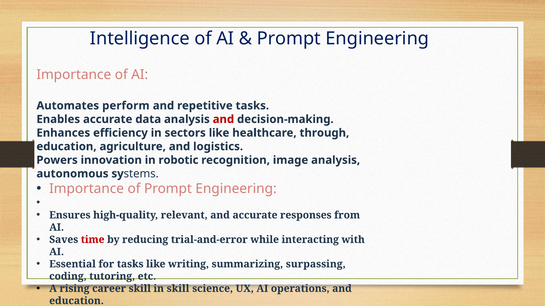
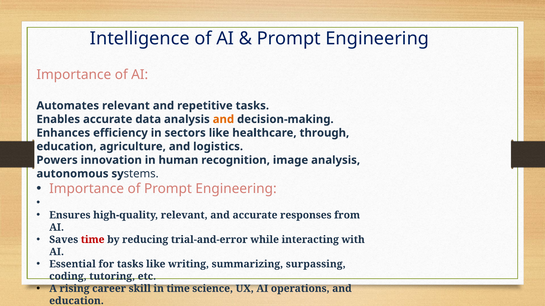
Automates perform: perform -> relevant (126, 106)
and colour: red -> orange (223, 119)
robotic: robotic -> human (178, 160)
in skill: skill -> time (178, 289)
